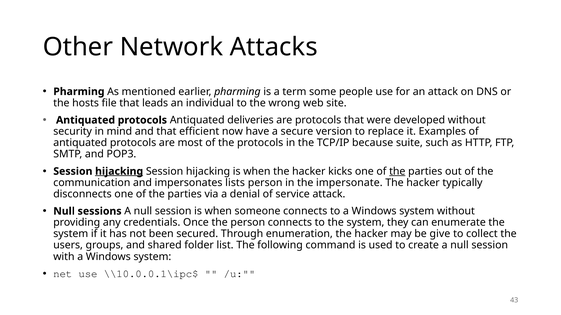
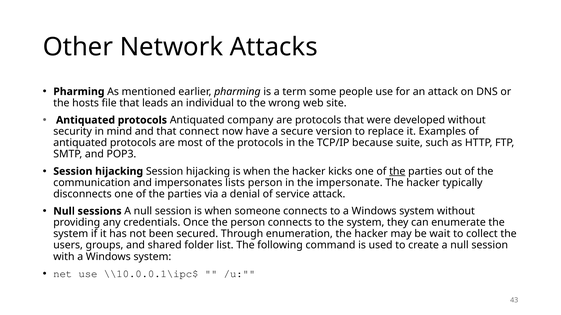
deliveries: deliveries -> company (250, 120)
efficient: efficient -> connect (199, 132)
hijacking underline: present -> none (119, 172)
give: give -> wait (440, 234)
